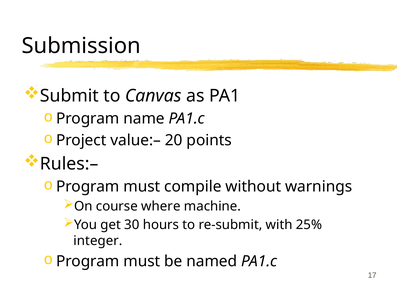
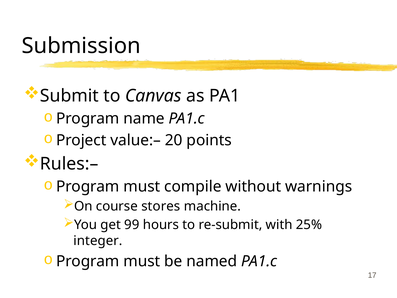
where: where -> stores (161, 206)
30: 30 -> 99 (132, 225)
